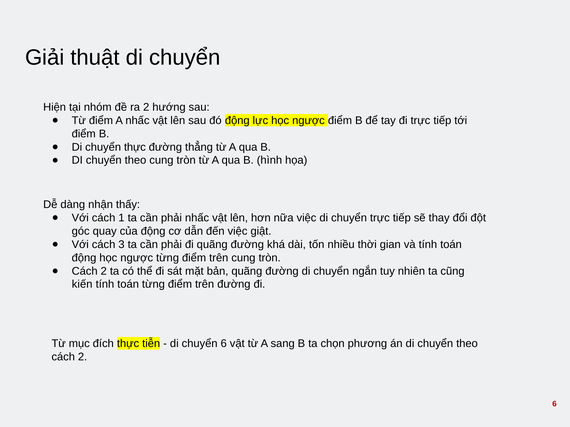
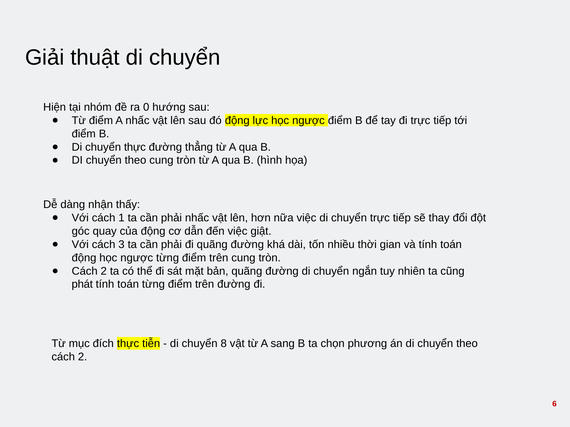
ra 2: 2 -> 0 (146, 107)
kiến: kiến -> phát (82, 285)
chuyển 6: 6 -> 8 (224, 344)
